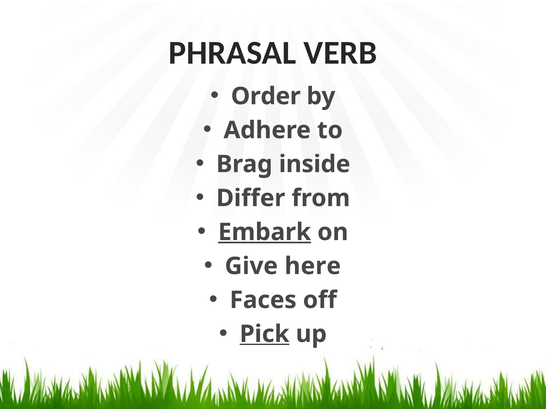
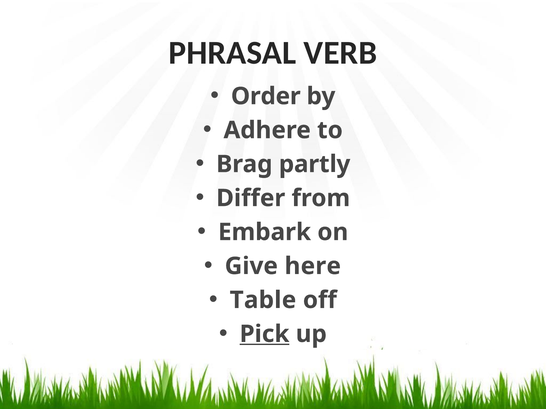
inside: inside -> partly (315, 164)
Embark underline: present -> none (265, 232)
Faces: Faces -> Table (263, 300)
